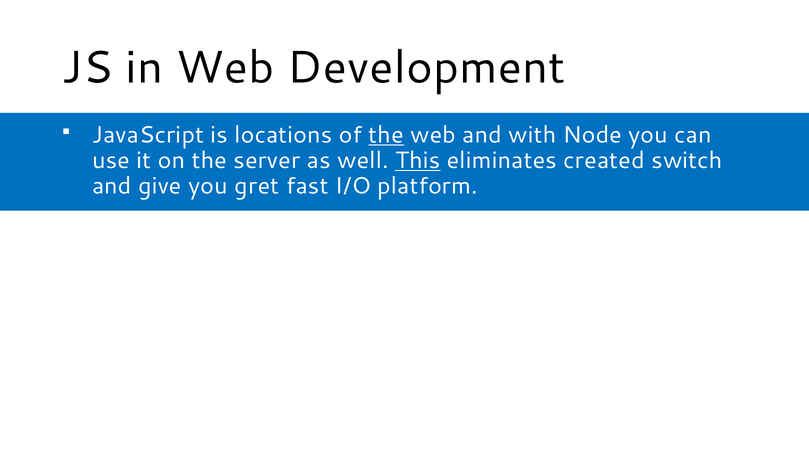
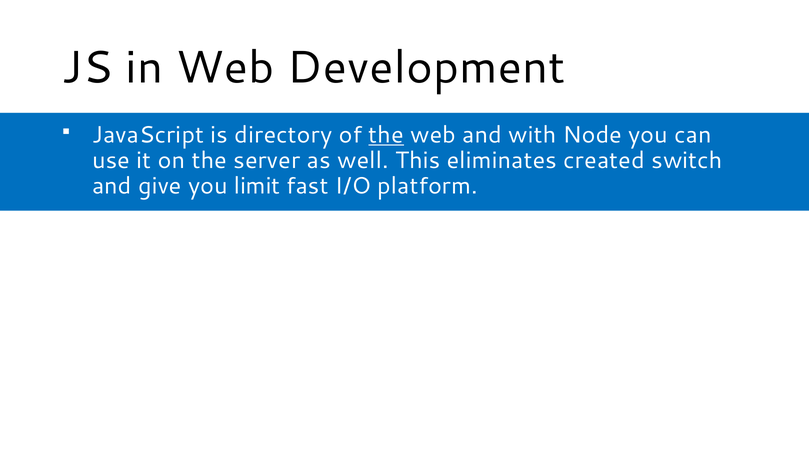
locations: locations -> directory (283, 135)
This underline: present -> none (418, 160)
gret: gret -> limit (257, 186)
